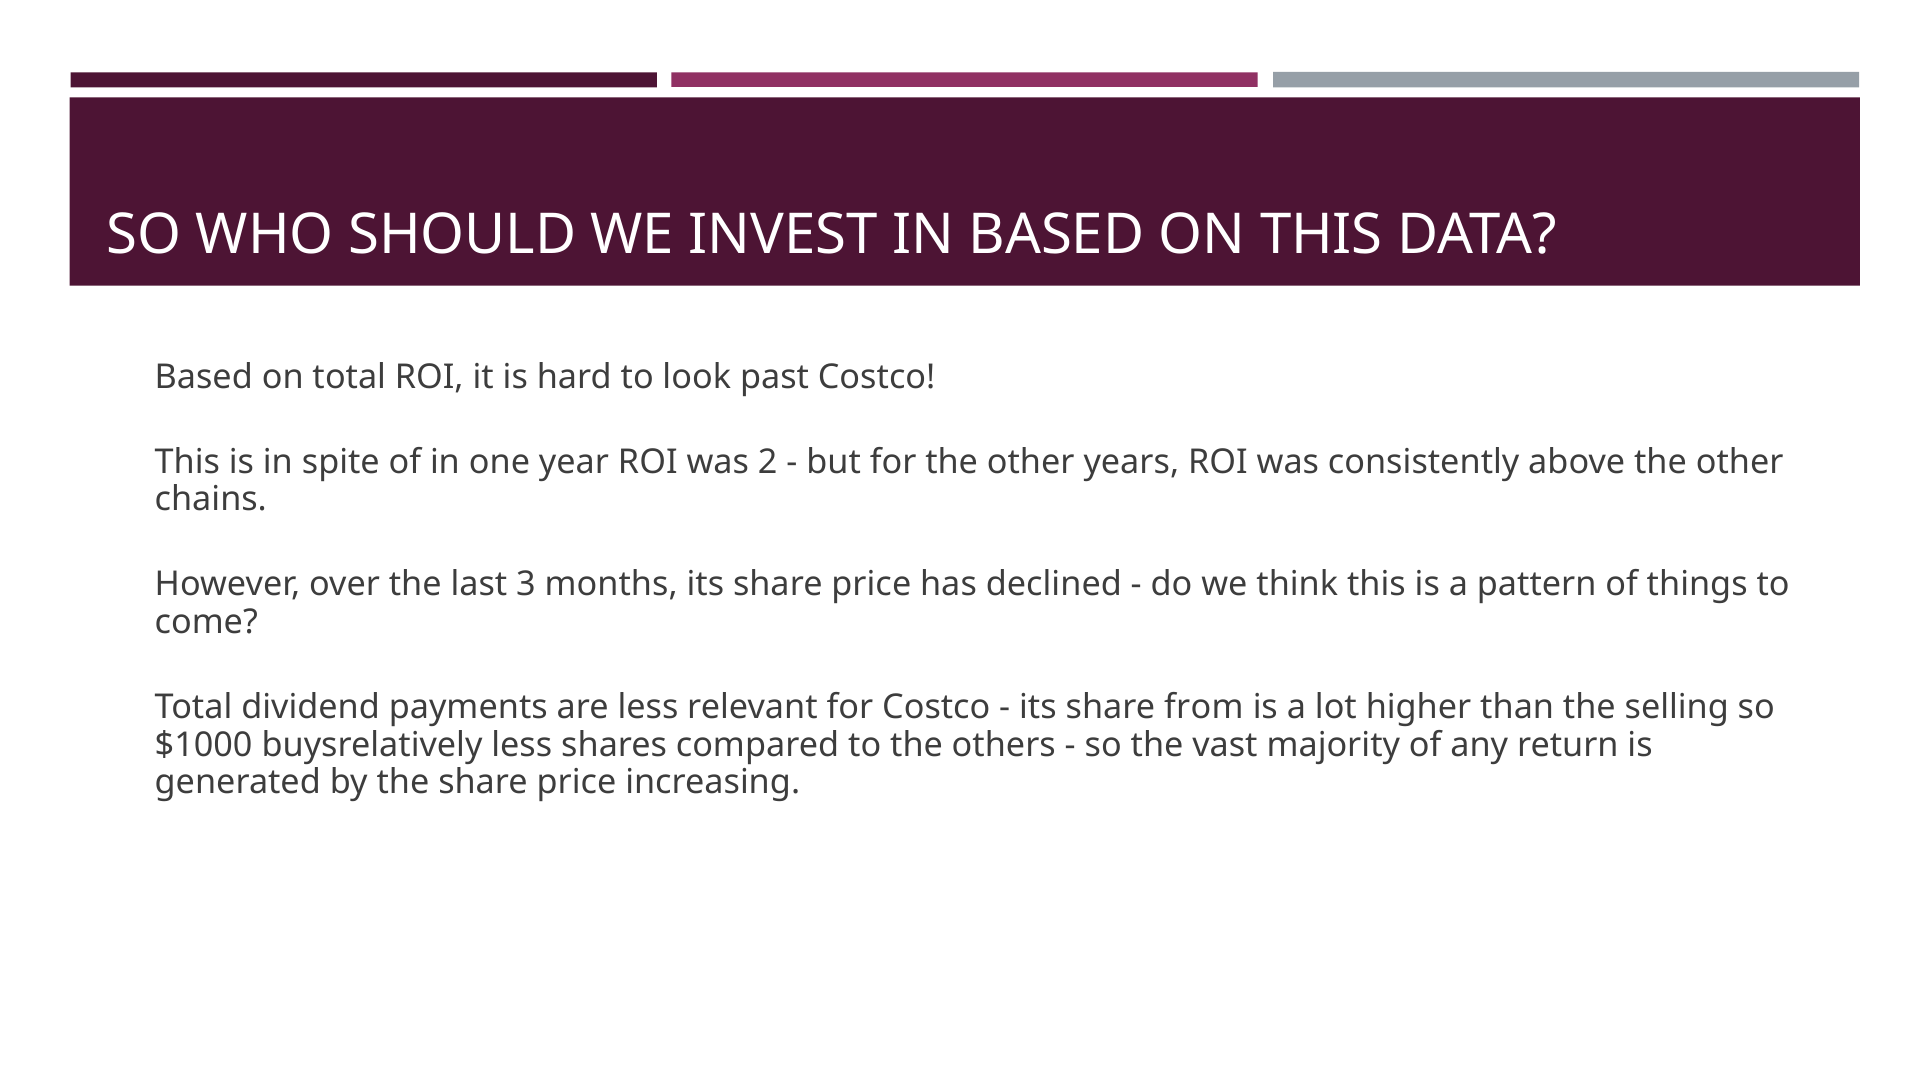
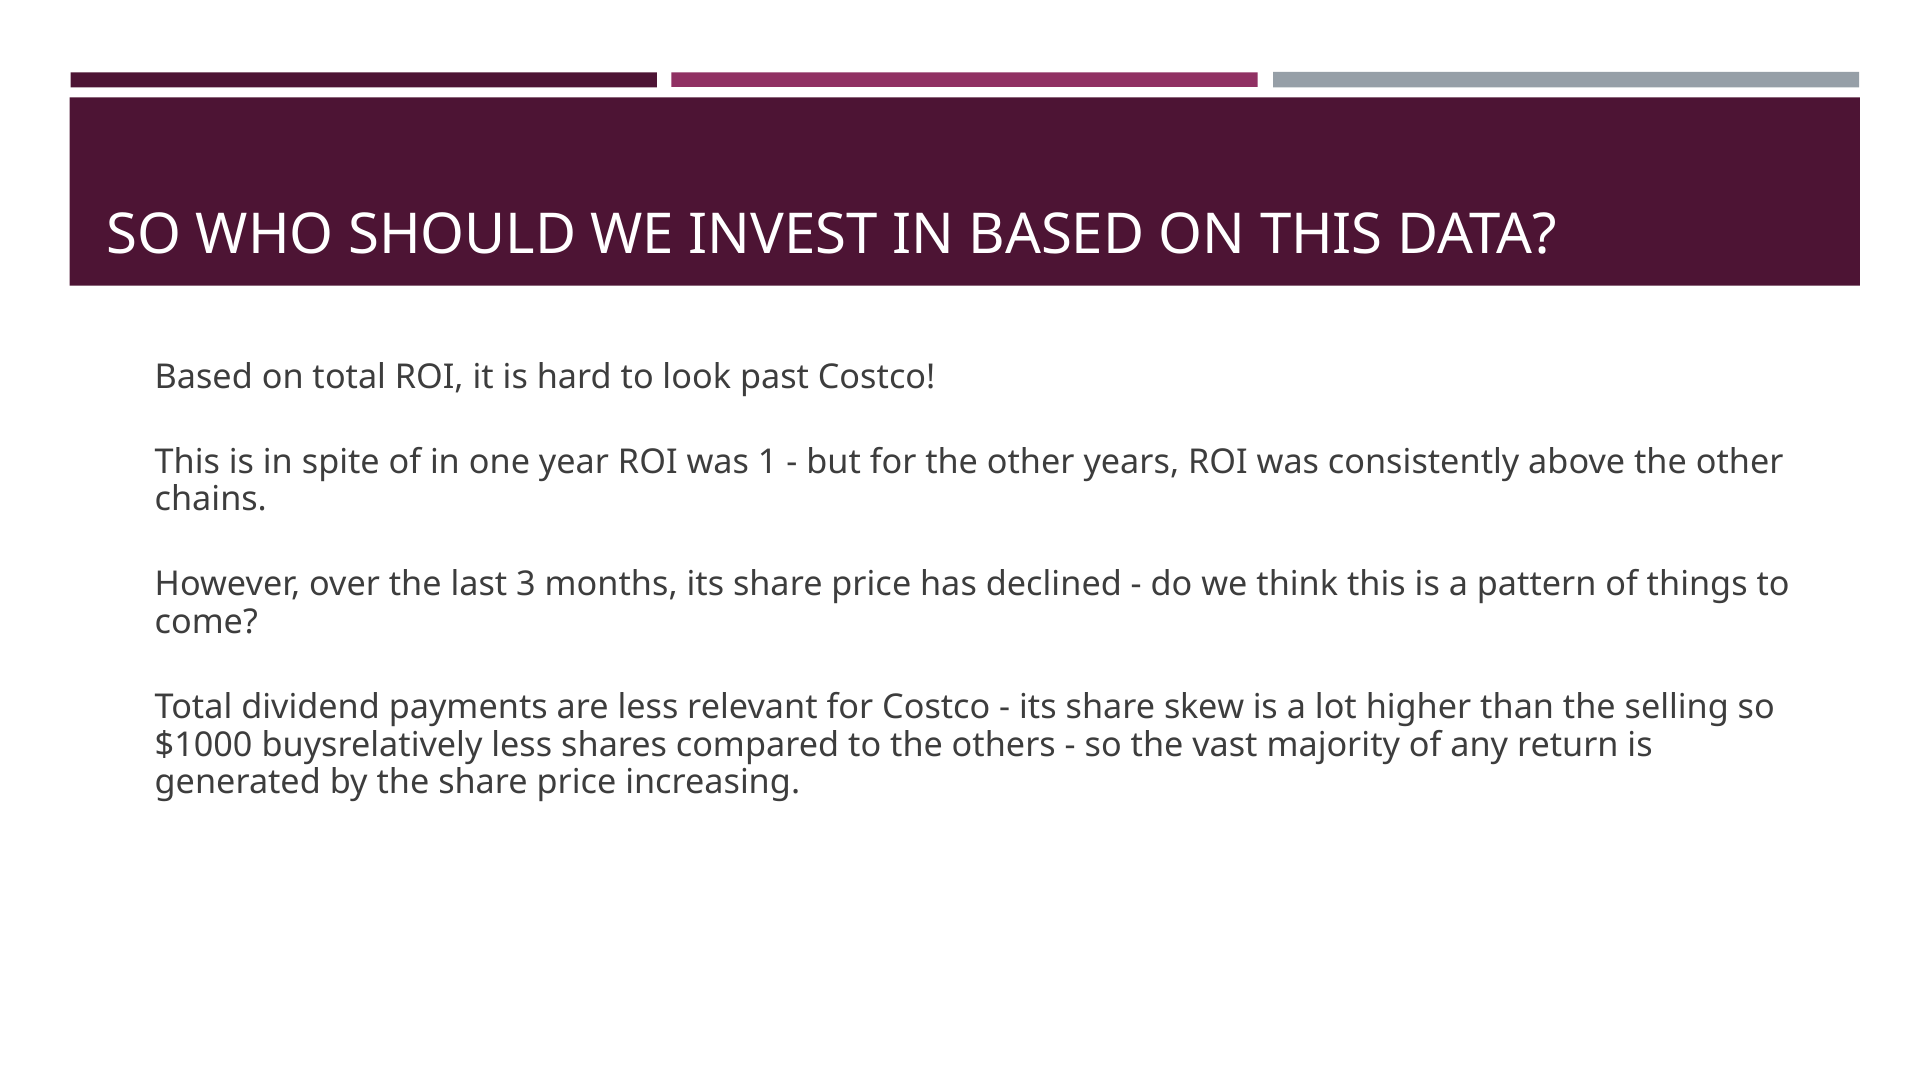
2: 2 -> 1 (768, 462)
from: from -> skew (1204, 707)
